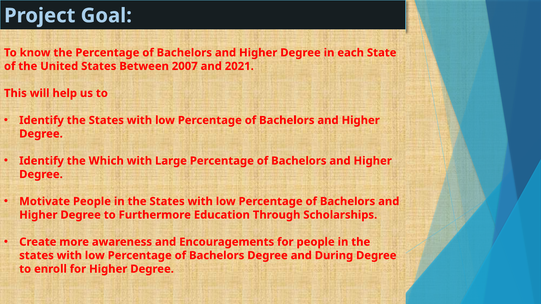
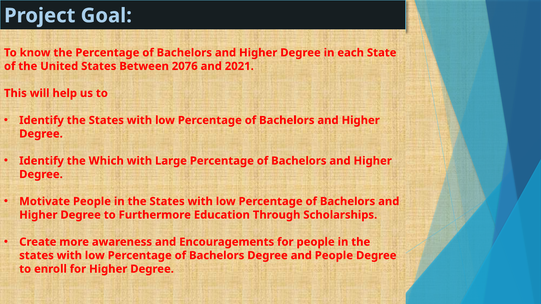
2007: 2007 -> 2076 (185, 66)
and During: During -> People (334, 256)
